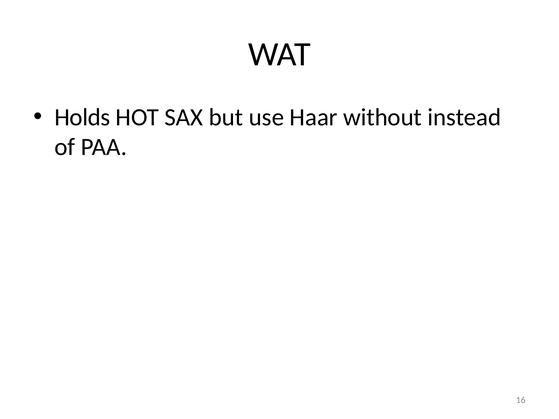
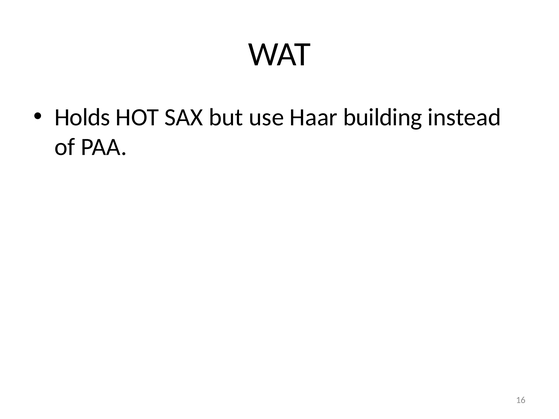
without: without -> building (383, 117)
